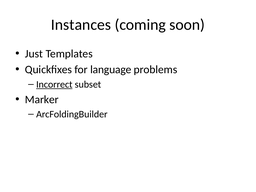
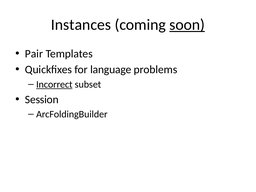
soon underline: none -> present (187, 25)
Just: Just -> Pair (34, 54)
Marker: Marker -> Session (42, 100)
